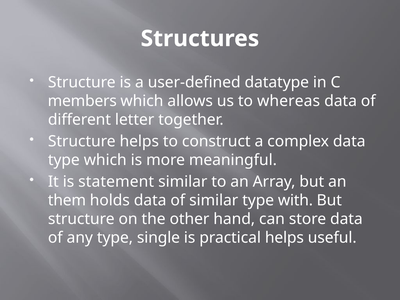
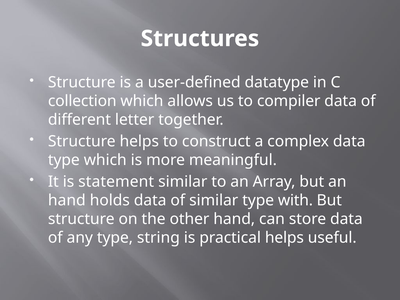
members: members -> collection (82, 101)
whereas: whereas -> compiler (289, 101)
them: them -> hand (67, 200)
single: single -> string (158, 238)
